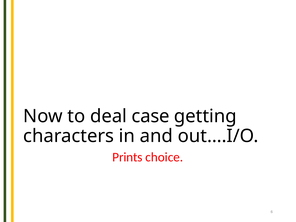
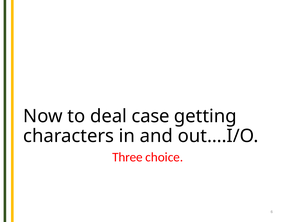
Prints: Prints -> Three (127, 157)
